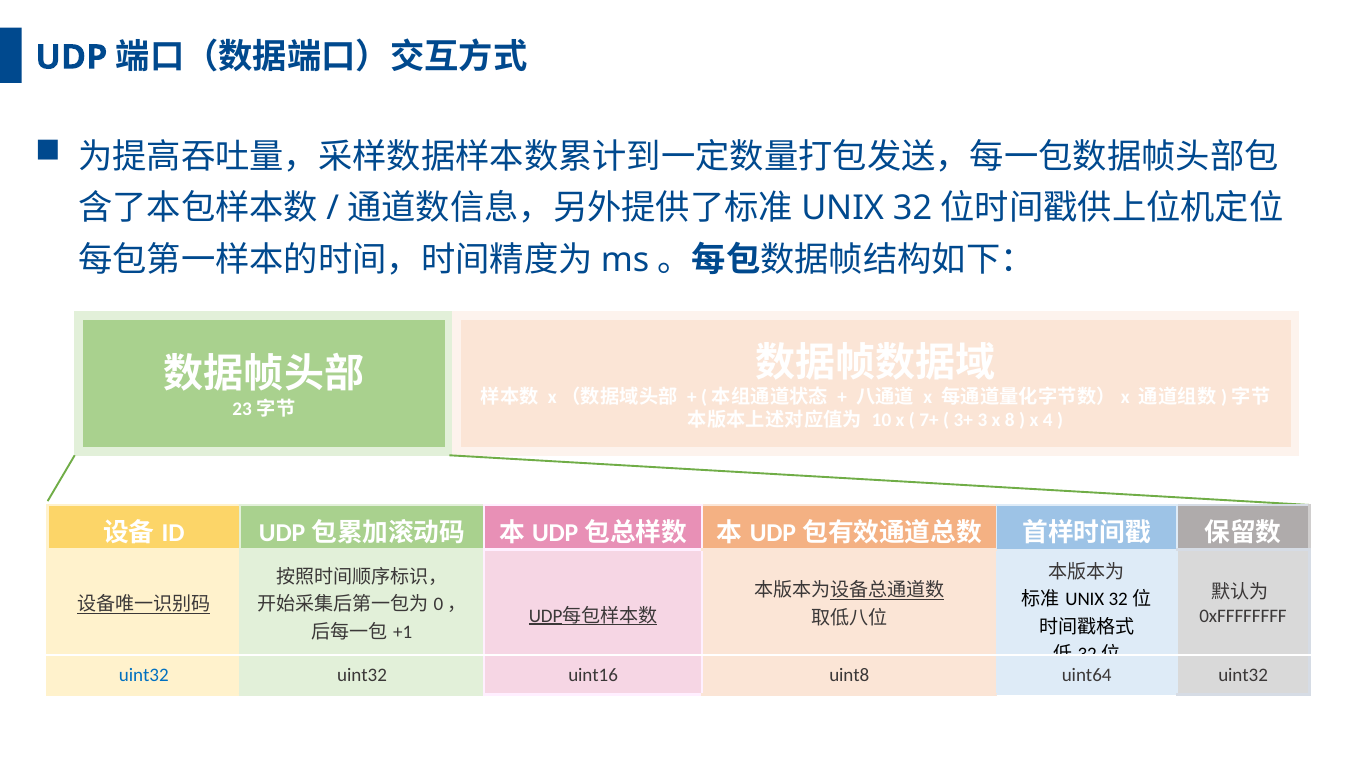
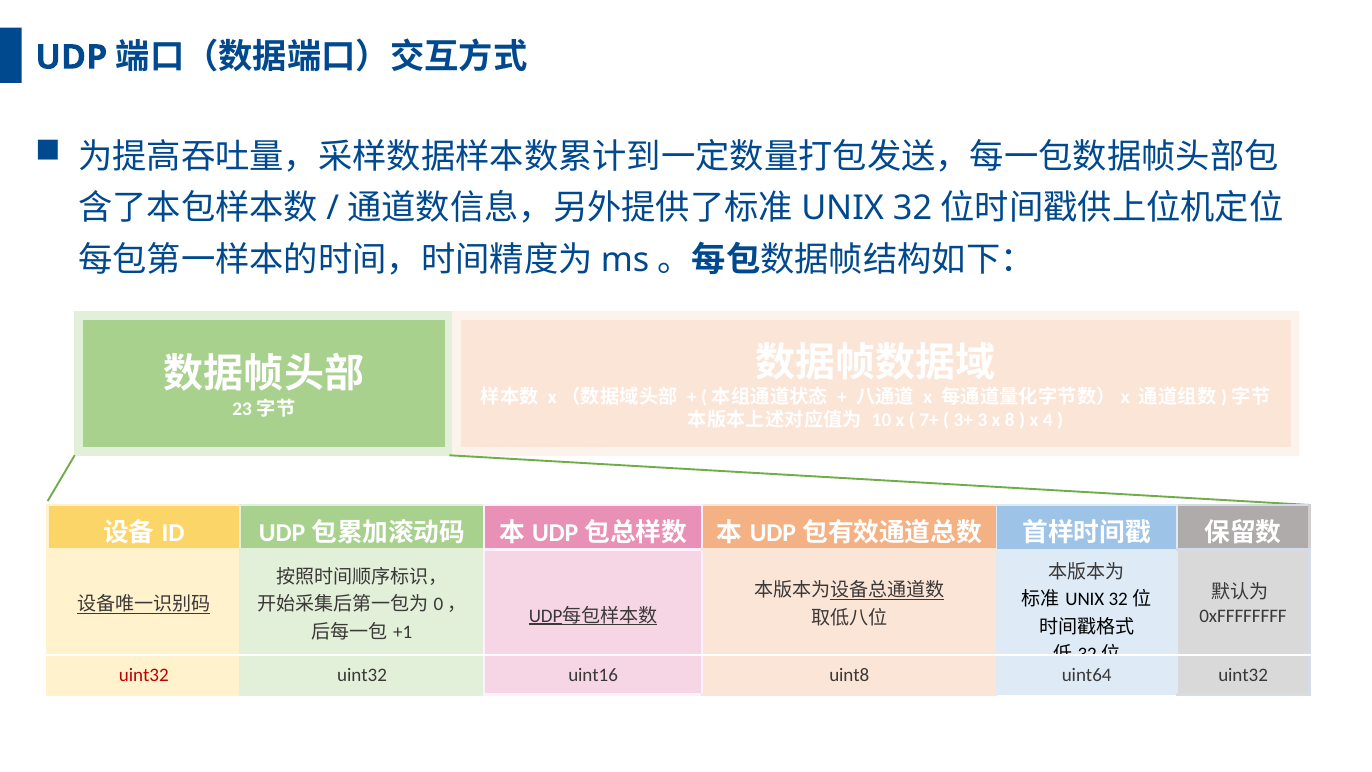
uint32 colour: blue -> red (144, 675)
